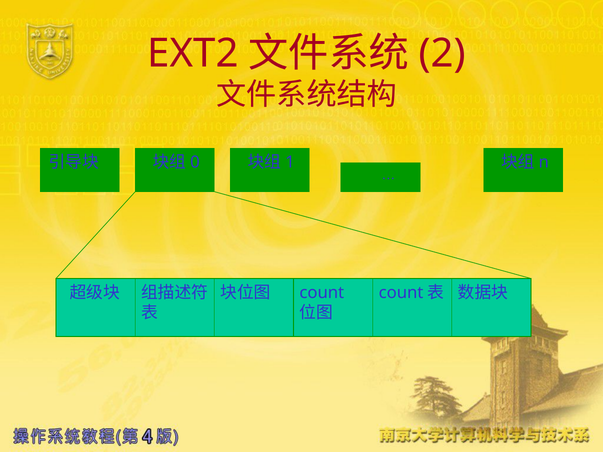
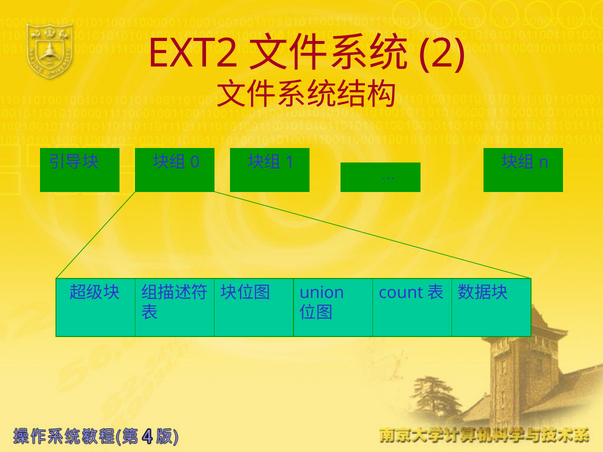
count: count -> union (322, 293)
